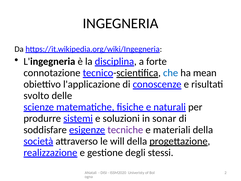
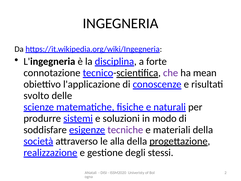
che colour: blue -> purple (171, 73)
sonar: sonar -> modo (164, 118)
will: will -> alla (117, 141)
